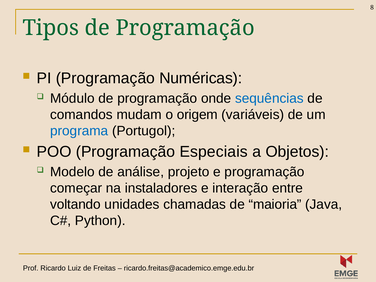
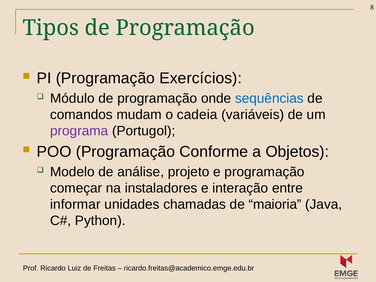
Numéricas: Numéricas -> Exercícios (201, 78)
origem: origem -> cadeia (197, 115)
programa colour: blue -> purple (79, 131)
Especiais: Especiais -> Conforme (214, 152)
voltando: voltando -> informar (75, 204)
